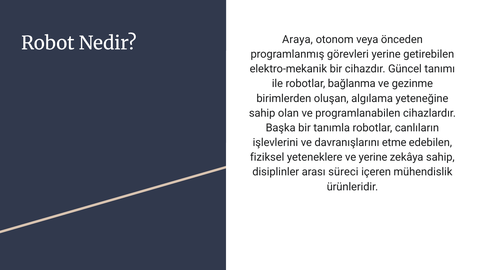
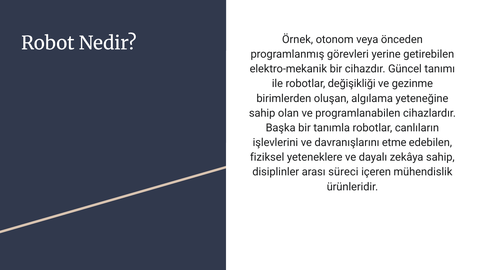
Araya: Araya -> Örnek (298, 39)
bağlanma: bağlanma -> değişikliği (352, 84)
ve yerine: yerine -> dayalı (373, 157)
